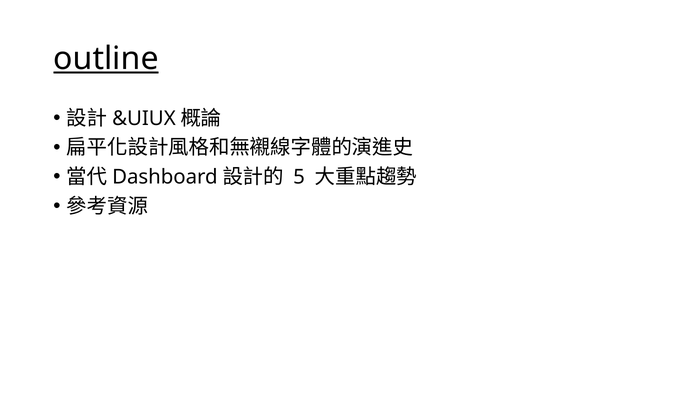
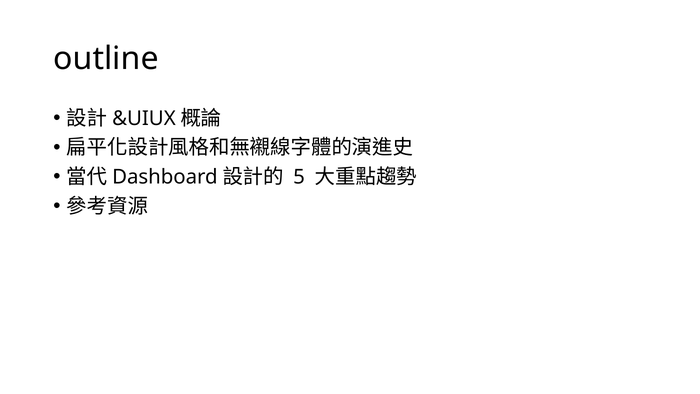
outline underline: present -> none (106, 59)
